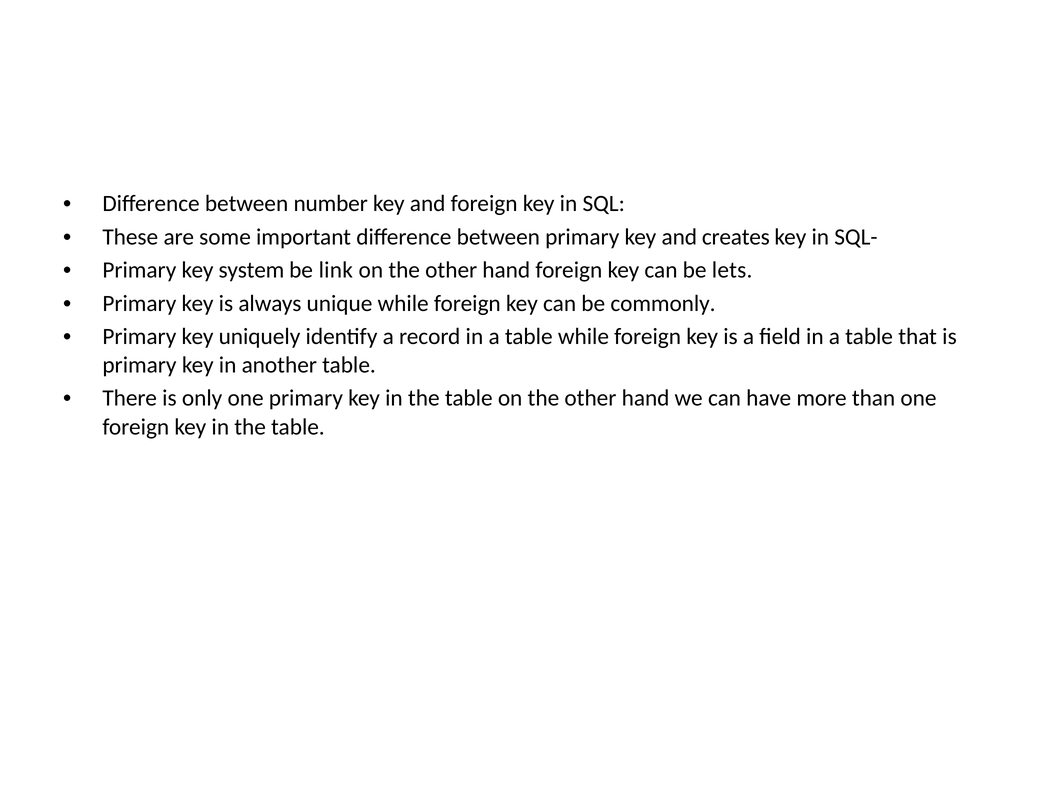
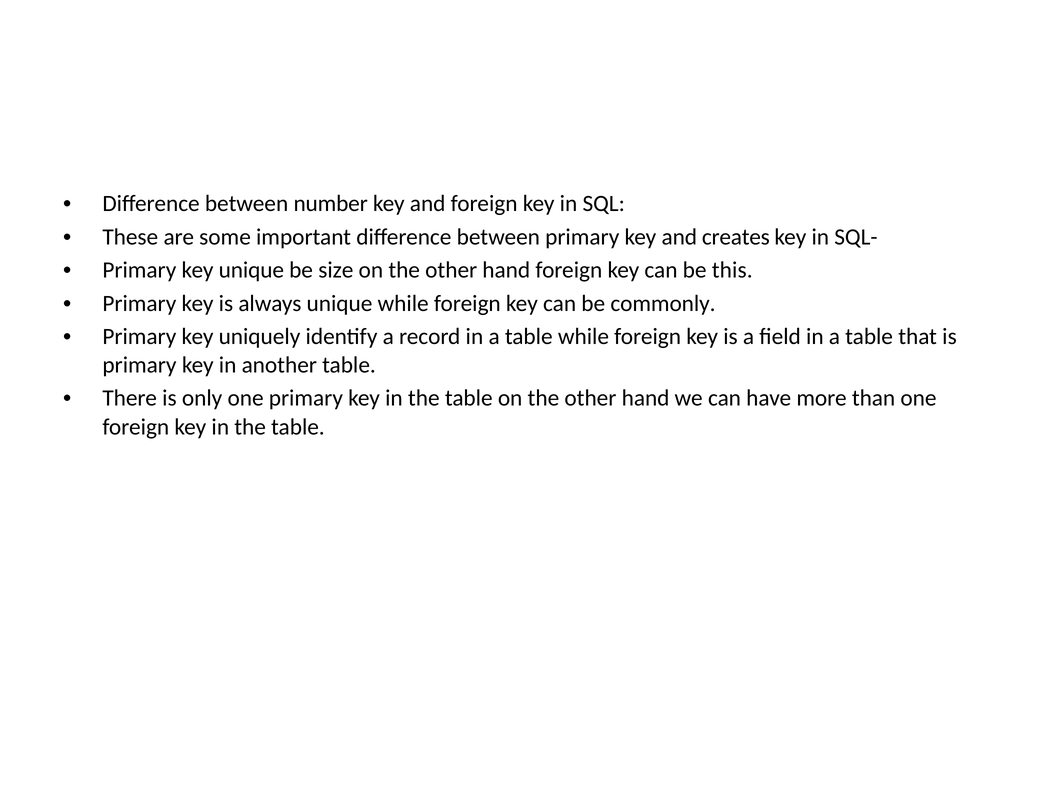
key system: system -> unique (251, 270)
link: link -> size (336, 270)
lets: lets -> this (732, 270)
